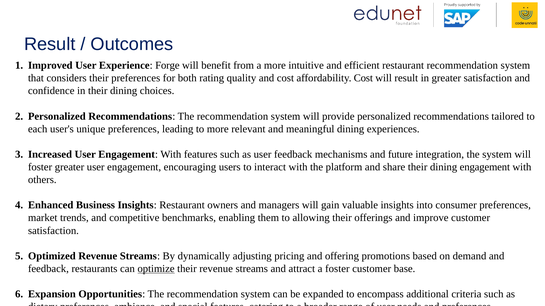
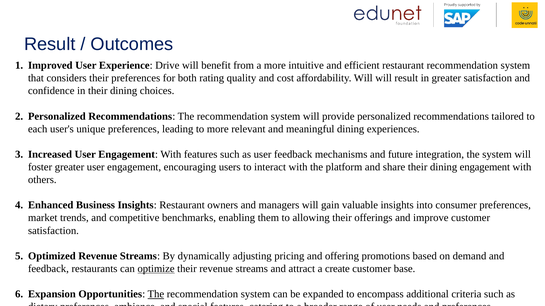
Forge: Forge -> Drive (167, 66)
affordability Cost: Cost -> Will (363, 78)
a foster: foster -> create (337, 269)
The underline: none -> present (156, 295)
